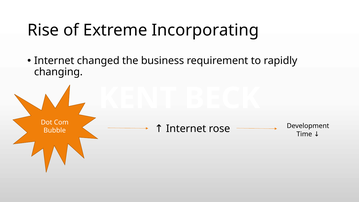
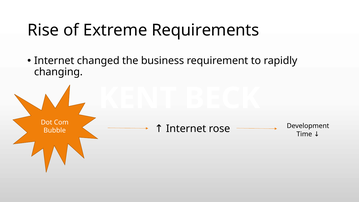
Incorporating: Incorporating -> Requirements (205, 30)
